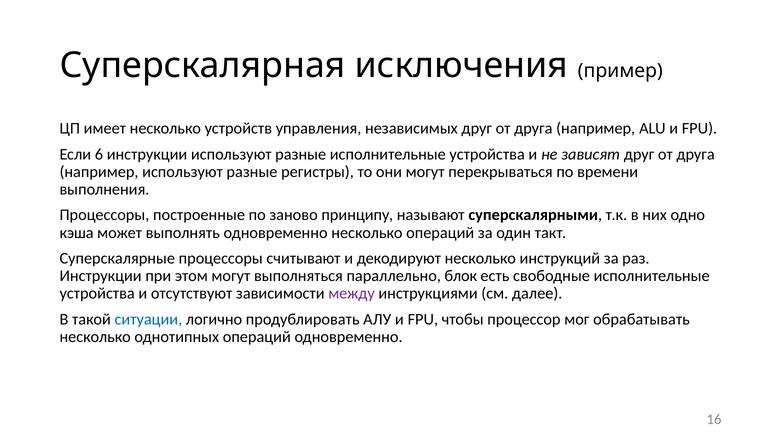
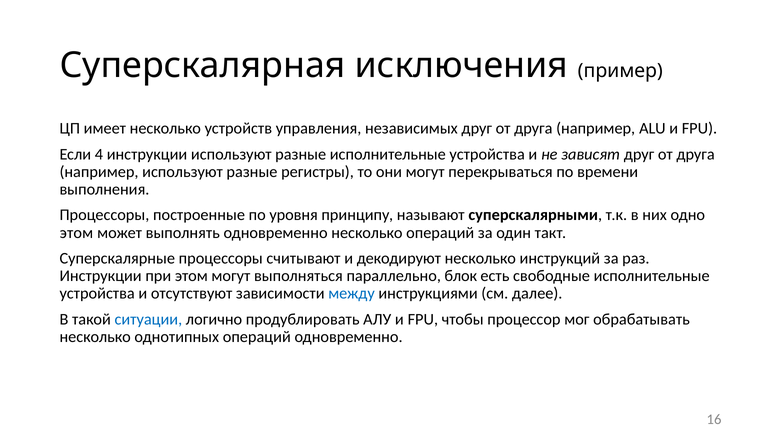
6: 6 -> 4 (99, 154)
заново: заново -> уровня (294, 215)
кэша: кэша -> этом (76, 233)
между colour: purple -> blue (352, 294)
